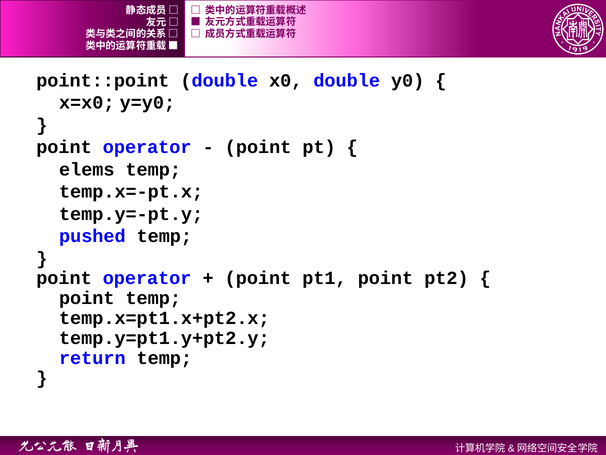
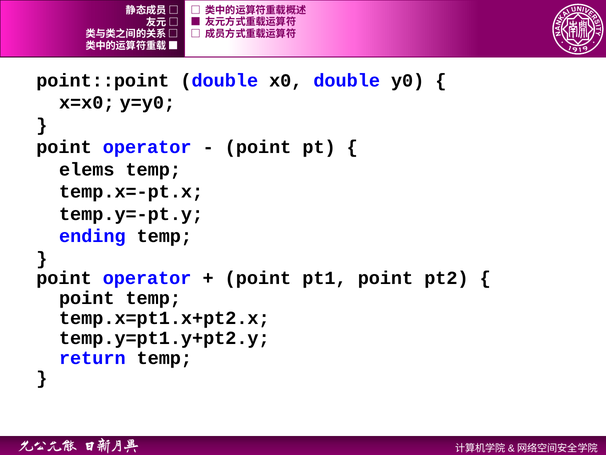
pushed: pushed -> ending (92, 236)
